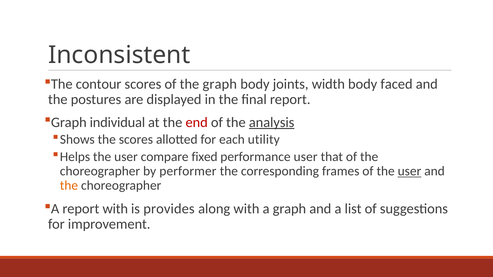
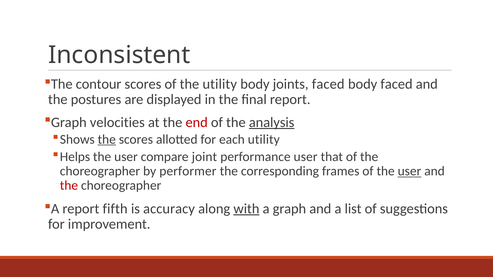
the graph: graph -> utility (220, 84)
joints width: width -> faced (328, 84)
individual: individual -> velocities (117, 122)
the underline: none -> present (107, 139)
fixed: fixed -> joint (204, 157)
the colour: orange -> red (69, 186)
report with: with -> fifth (115, 209)
provides: provides -> accuracy (169, 209)
with underline: none -> present (246, 209)
